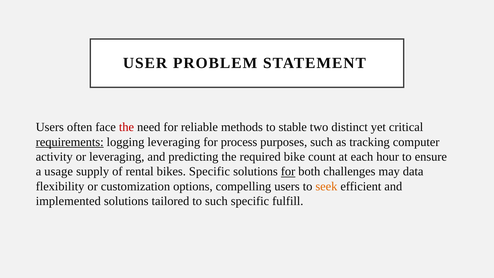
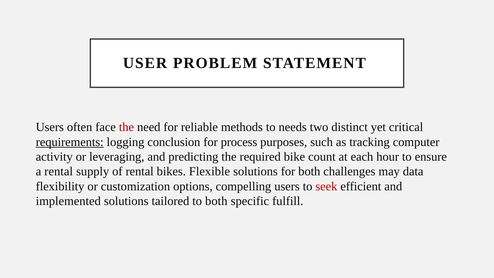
stable: stable -> needs (293, 127)
logging leveraging: leveraging -> conclusion (174, 142)
a usage: usage -> rental (59, 172)
bikes Specific: Specific -> Flexible (209, 172)
for underline: present -> none (288, 172)
seek colour: orange -> red (326, 186)
to such: such -> both (216, 201)
